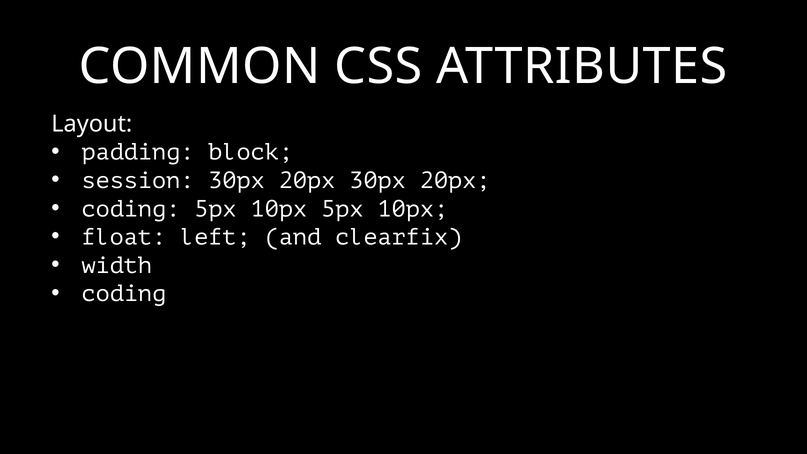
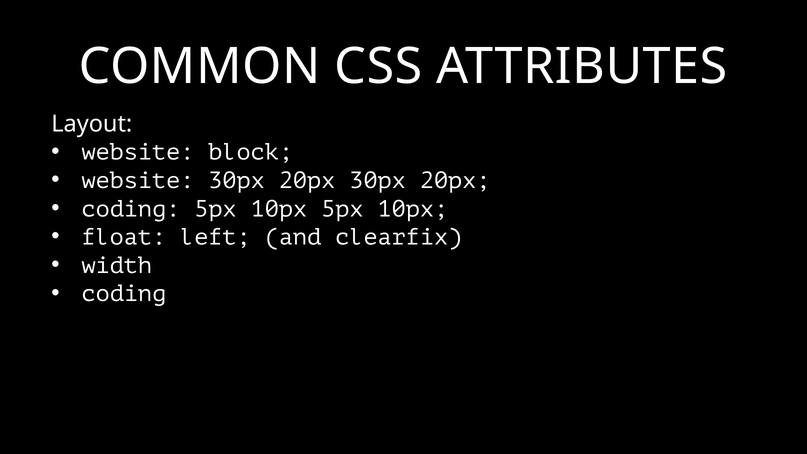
padding: padding -> website (138, 152)
session: session -> website (138, 180)
